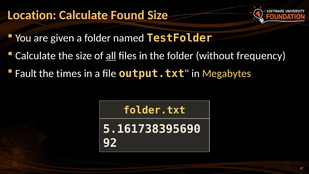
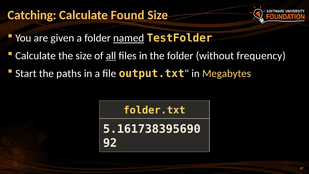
Location: Location -> Catching (32, 15)
named underline: none -> present (129, 38)
Fault: Fault -> Start (26, 73)
times: times -> paths (69, 73)
